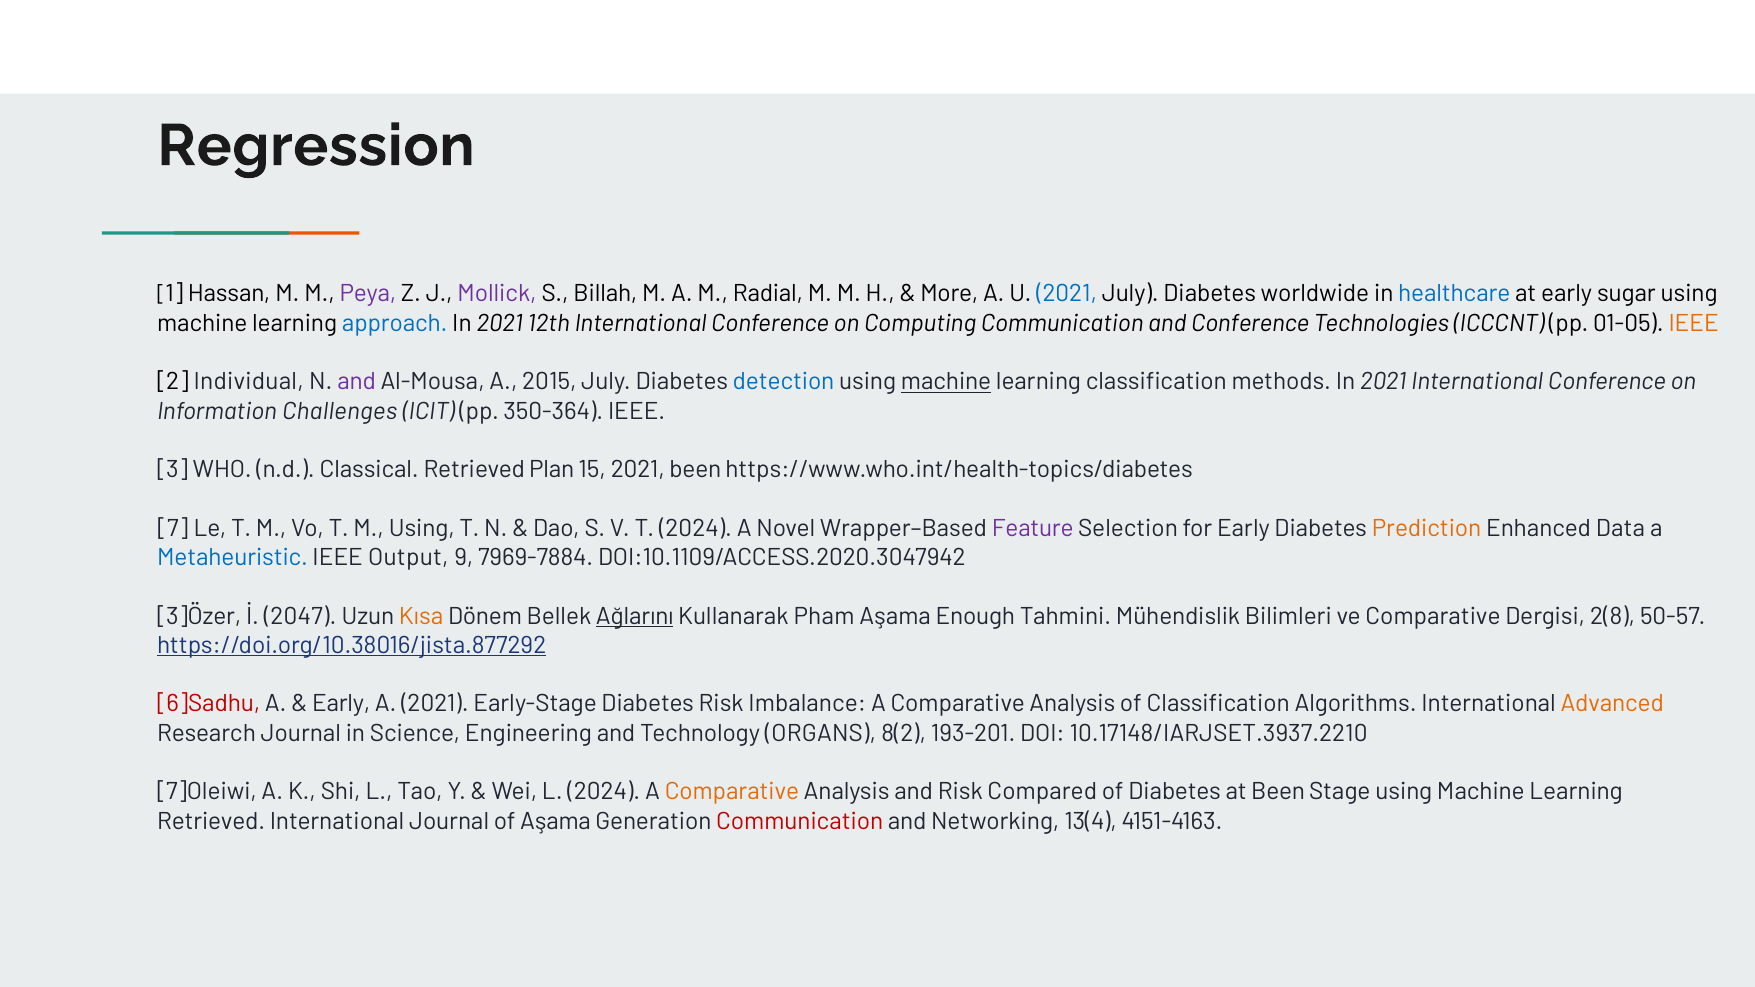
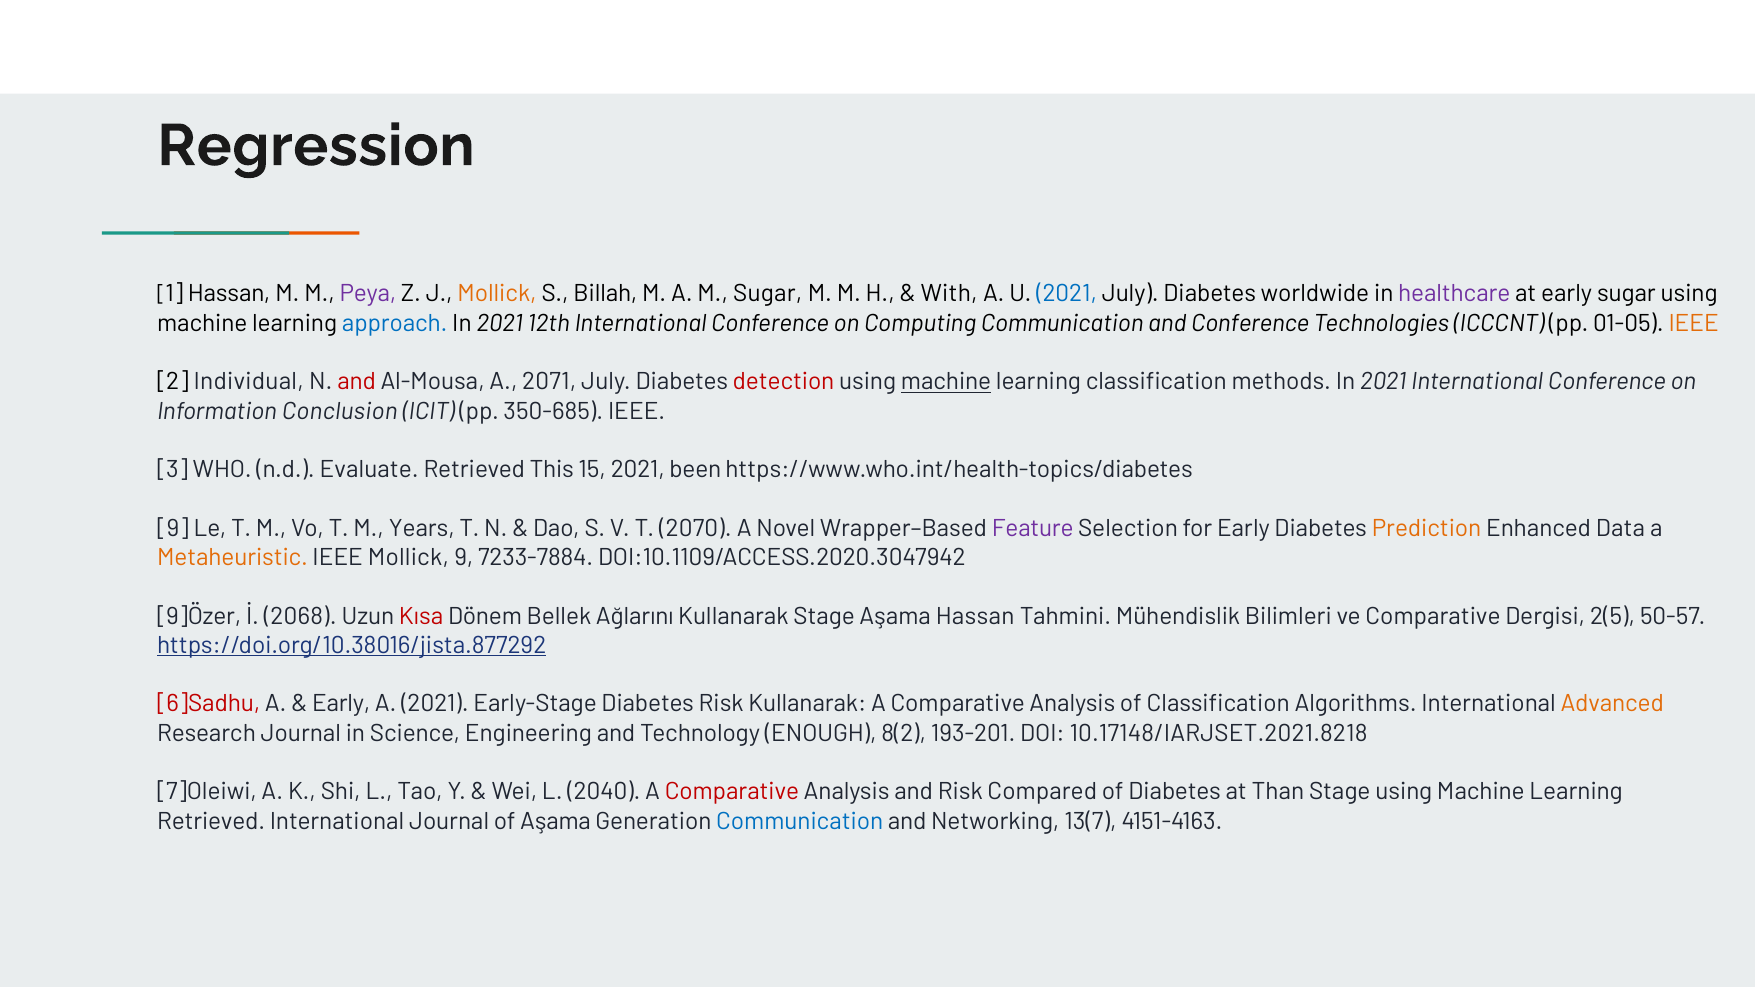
Mollick colour: purple -> orange (497, 294)
M Radial: Radial -> Sugar (768, 294)
More: More -> With (949, 294)
healthcare colour: blue -> purple (1454, 294)
and colour: purple -> red (357, 382)
2015: 2015 -> 2071 (549, 382)
detection colour: blue -> red (784, 382)
Challenges: Challenges -> Conclusion (340, 411)
350-364: 350-364 -> 350-685 (553, 411)
Classical: Classical -> Evaluate (369, 470)
Plan: Plan -> This (552, 470)
7: 7 -> 9 (173, 528)
M Using: Using -> Years (422, 528)
T 2024: 2024 -> 2070 (695, 528)
Metaheuristic colour: blue -> orange (233, 558)
IEEE Output: Output -> Mollick (408, 558)
7969-7884: 7969-7884 -> 7233-7884 (536, 558)
3]Özer: 3]Özer -> 9]Özer (199, 616)
2047: 2047 -> 2068 (300, 616)
Kısa colour: orange -> red (421, 616)
Ağlarını underline: present -> none (635, 616)
Kullanarak Pham: Pham -> Stage (824, 616)
Aşama Enough: Enough -> Hassan (975, 616)
2(8: 2(8 -> 2(5 (1613, 616)
Risk Imbalance: Imbalance -> Kullanarak (807, 704)
ORGANS: ORGANS -> ENOUGH (821, 733)
10.17148/IARJSET.3937.2210: 10.17148/IARJSET.3937.2210 -> 10.17148/IARJSET.2021.8218 (1219, 733)
L 2024: 2024 -> 2040 (604, 792)
Comparative colour: orange -> red (732, 792)
at Been: Been -> Than (1278, 792)
Communication colour: red -> blue (800, 821)
13(4: 13(4 -> 13(7 (1090, 821)
